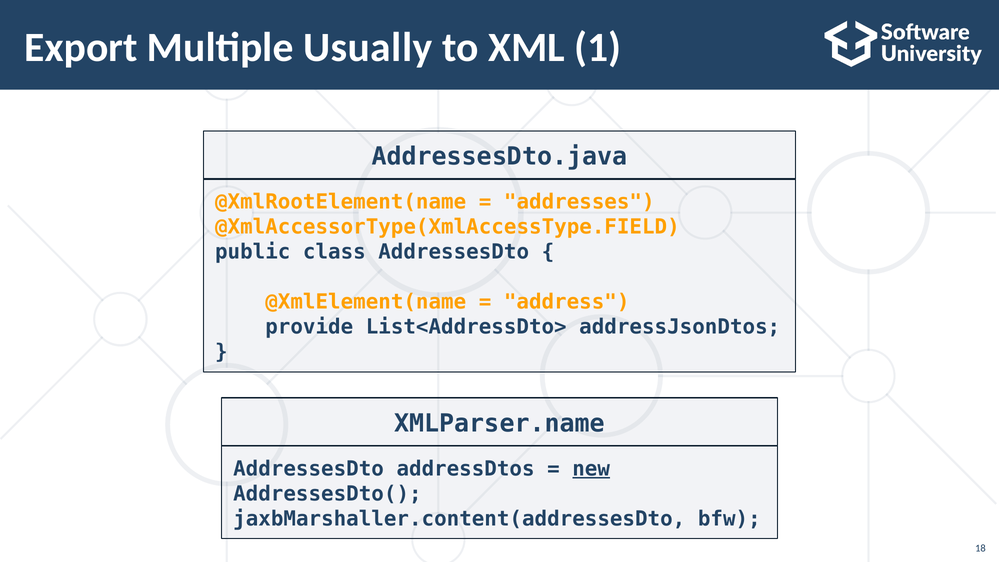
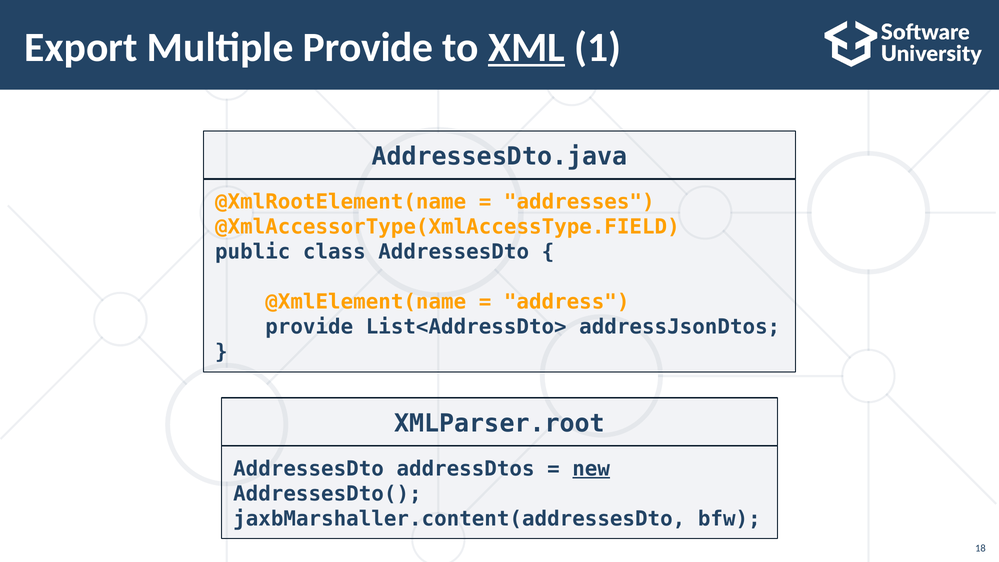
Multiple Usually: Usually -> Provide (368, 47)
XML underline: none -> present (527, 47)
XMLParser.name: XMLParser.name -> XMLParser.root (500, 423)
